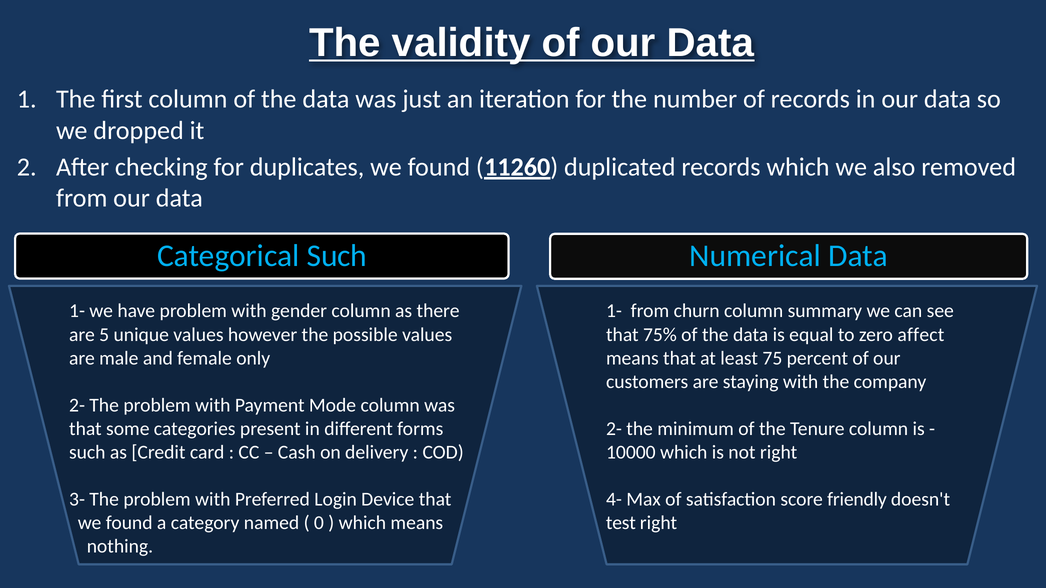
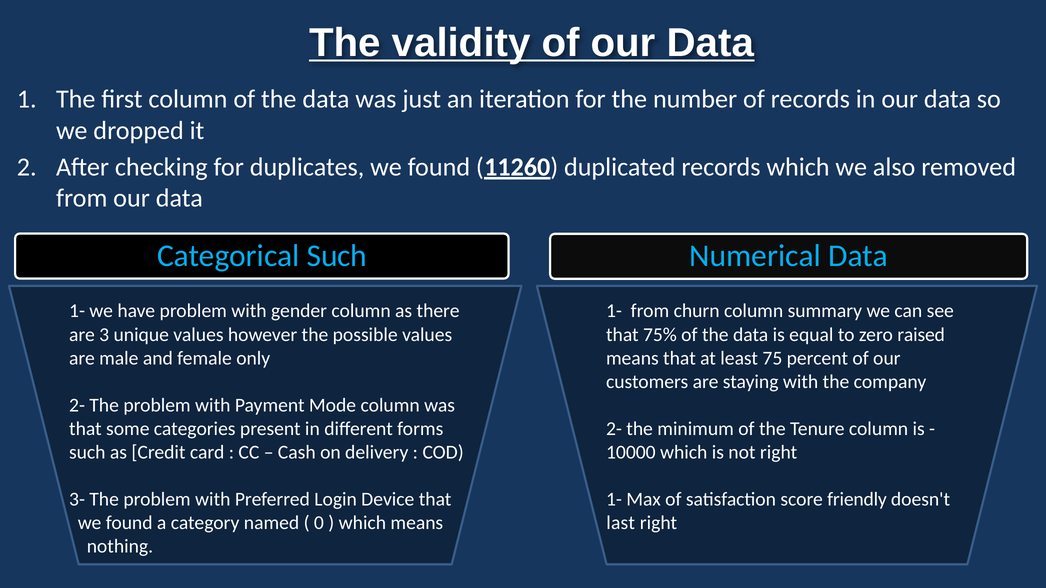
5: 5 -> 3 (104, 335)
affect: affect -> raised (921, 335)
4-: 4- -> 1- (614, 499)
test: test -> last (621, 523)
